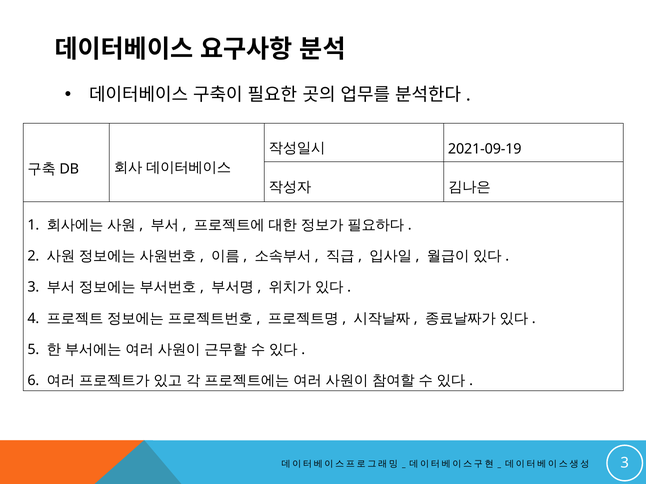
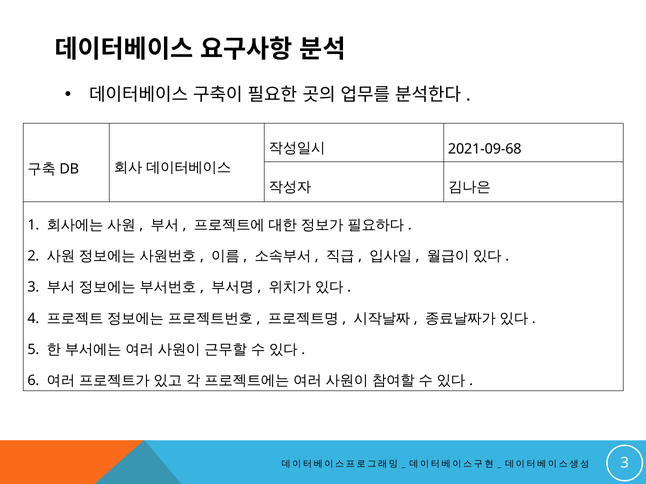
2021-09-19: 2021-09-19 -> 2021-09-68 (485, 149)
